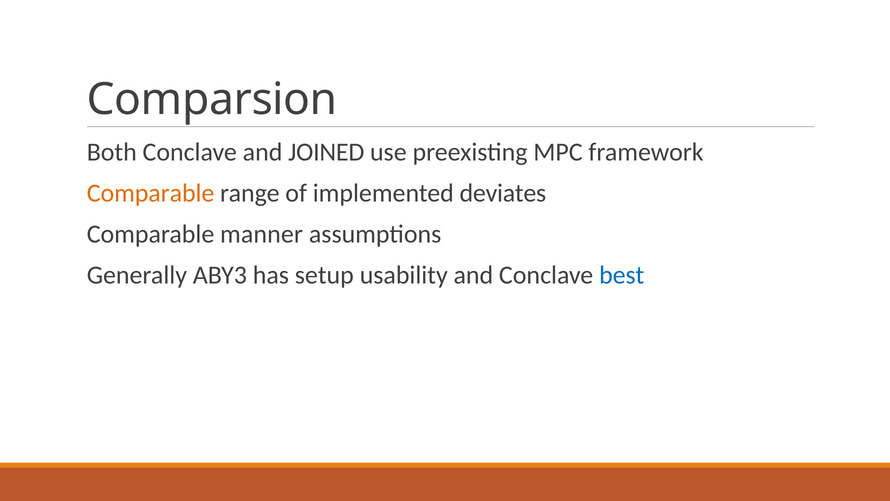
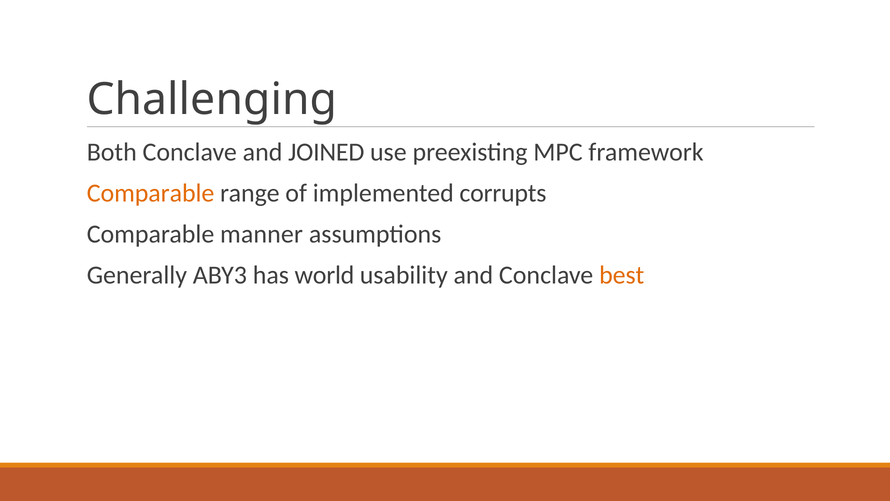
Comparsion: Comparsion -> Challenging (212, 100)
deviates: deviates -> corrupts (503, 193)
setup: setup -> world (324, 275)
best colour: blue -> orange (622, 275)
